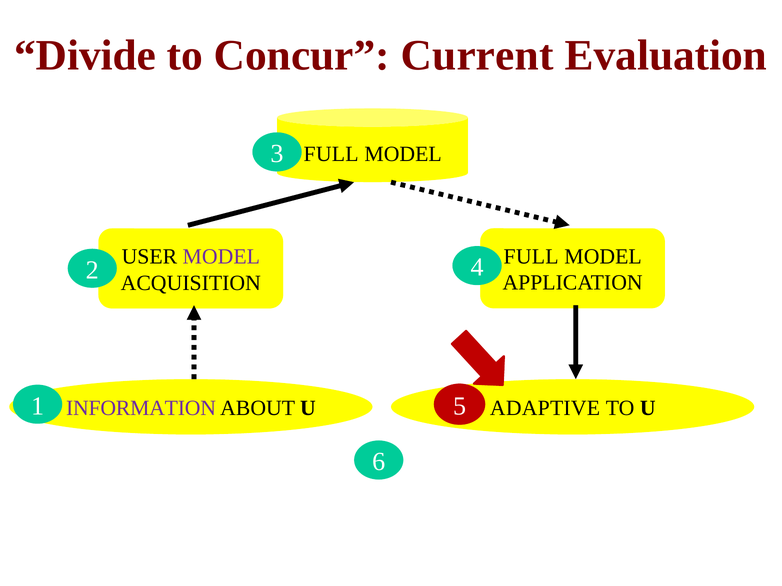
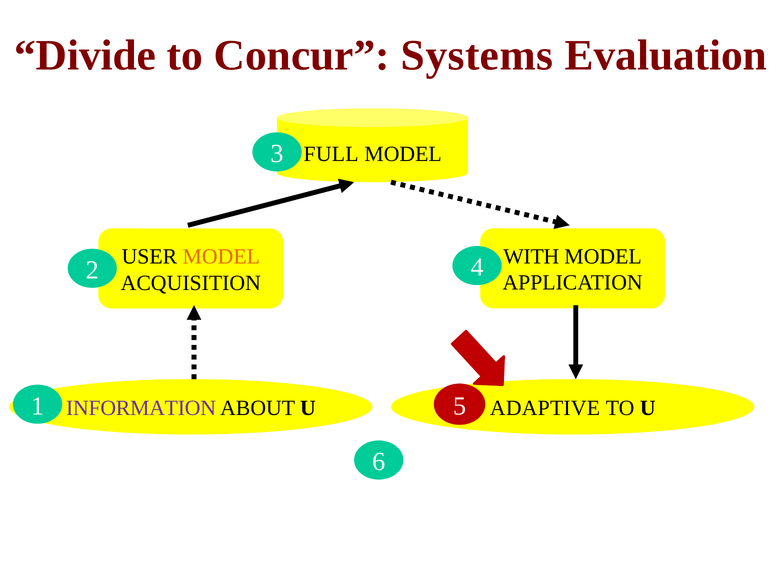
Current: Current -> Systems (477, 56)
FULL: FULL -> WITH (531, 257)
MODEL colour: purple -> orange (221, 257)
